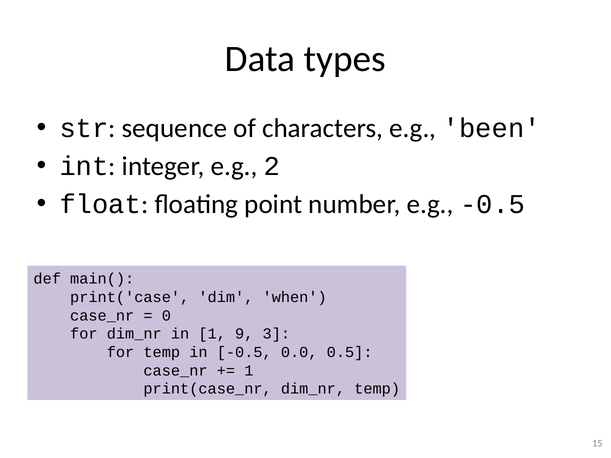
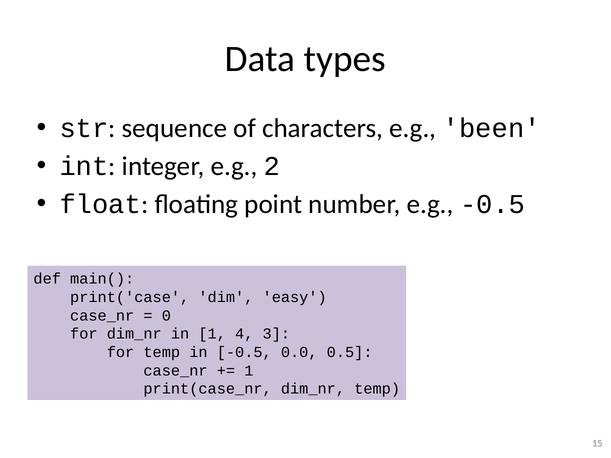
when: when -> easy (295, 297)
9: 9 -> 4 (244, 334)
